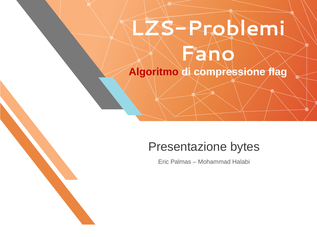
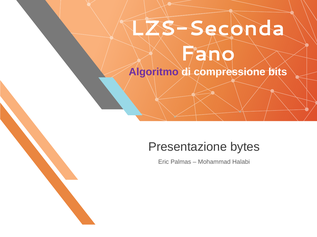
LZS-Problemi: LZS-Problemi -> LZS-Seconda (208, 28)
Algoritmo colour: red -> purple (154, 72)
flag: flag -> bits (278, 72)
